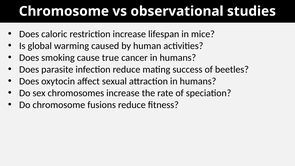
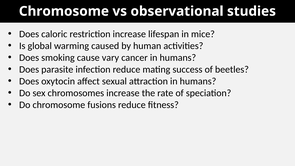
true: true -> vary (110, 58)
